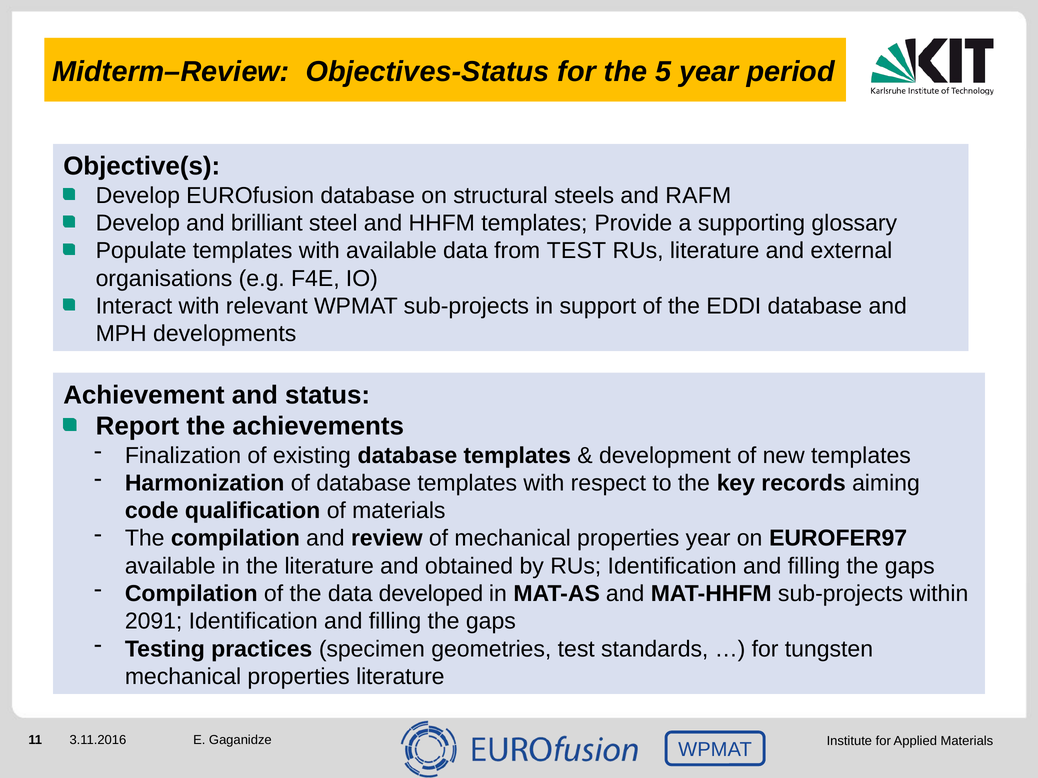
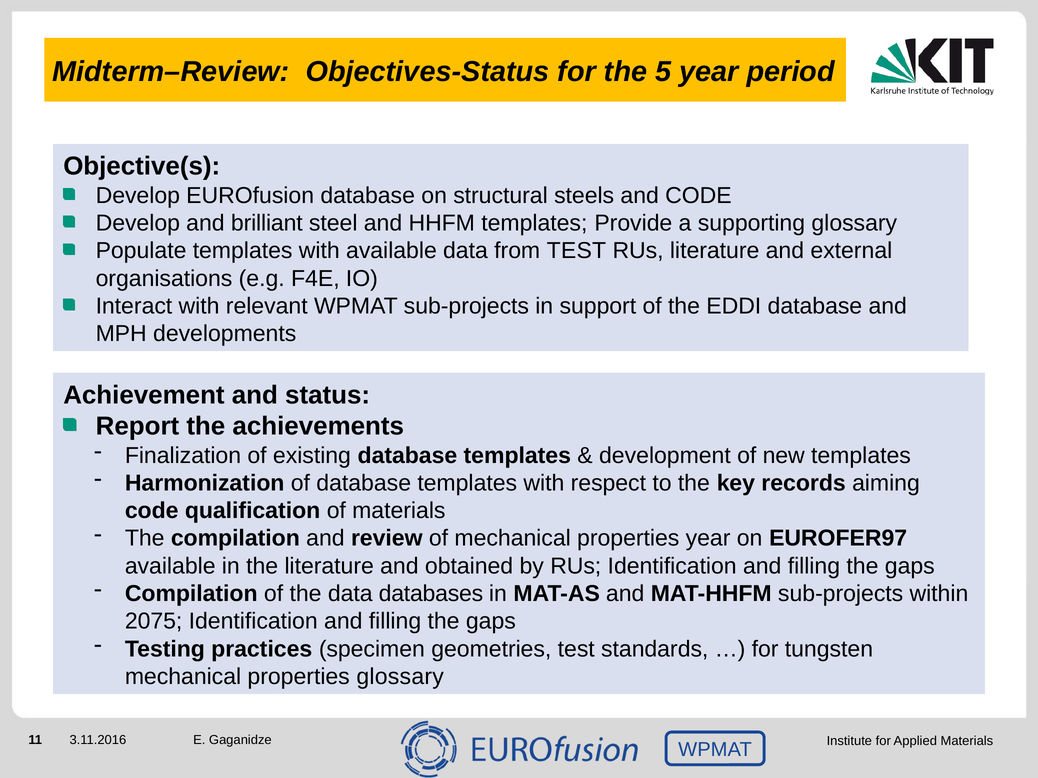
and RAFM: RAFM -> CODE (698, 196)
developed: developed -> databases (431, 594)
2091: 2091 -> 2075 (154, 622)
properties literature: literature -> glossary (400, 677)
